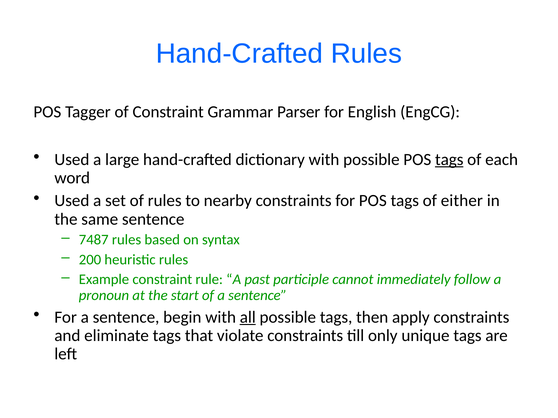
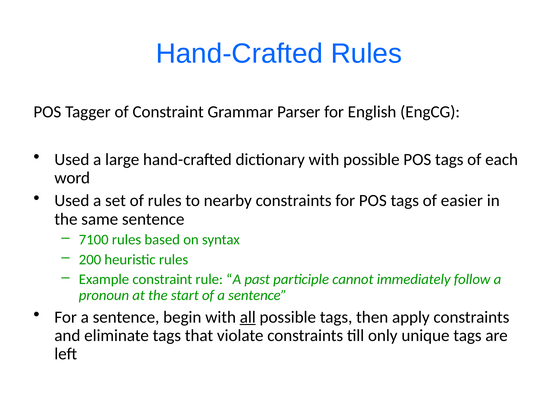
tags underline: present -> none (449, 160)
either: either -> easier (462, 201)
7487: 7487 -> 7100 (94, 240)
